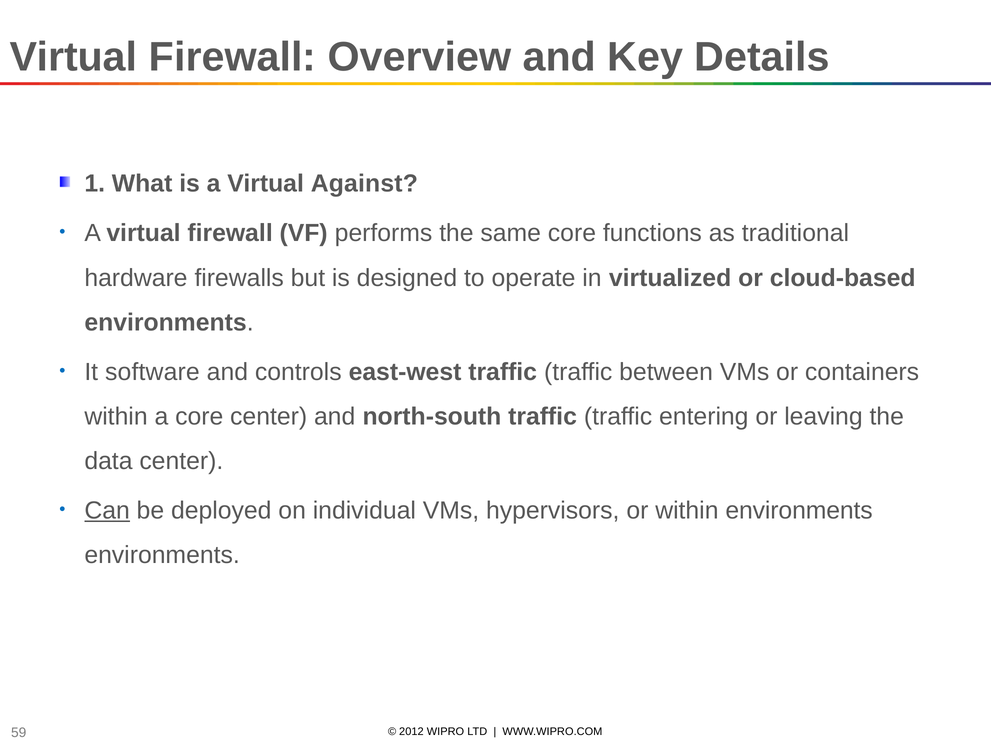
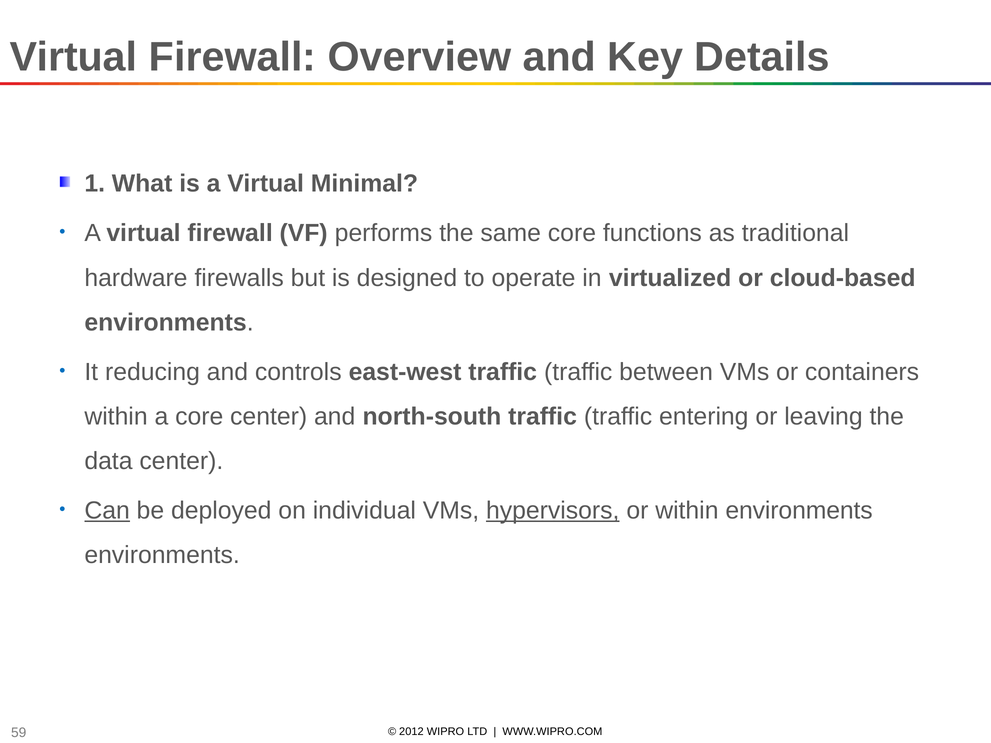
Against: Against -> Minimal (364, 184)
software: software -> reducing (152, 372)
hypervisors underline: none -> present (553, 511)
